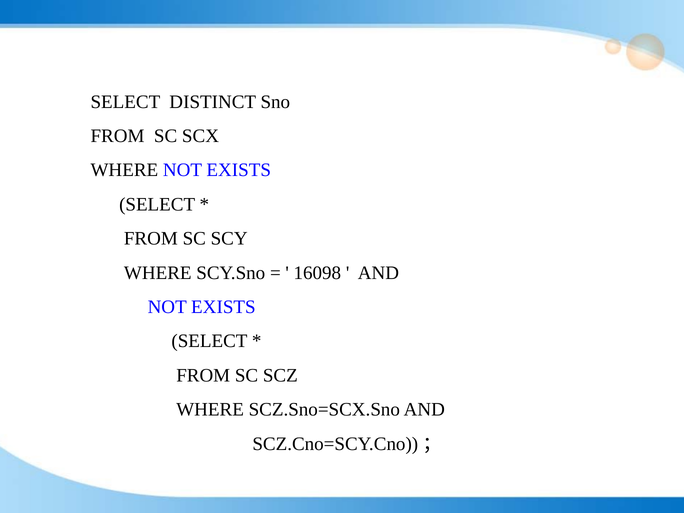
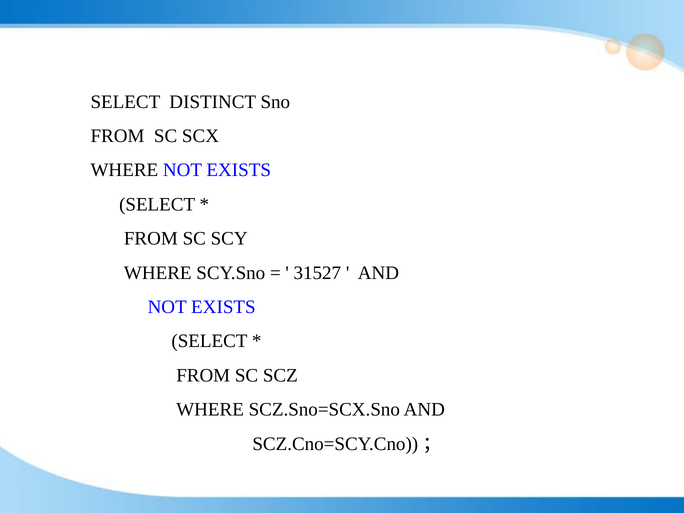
16098: 16098 -> 31527 (317, 273)
